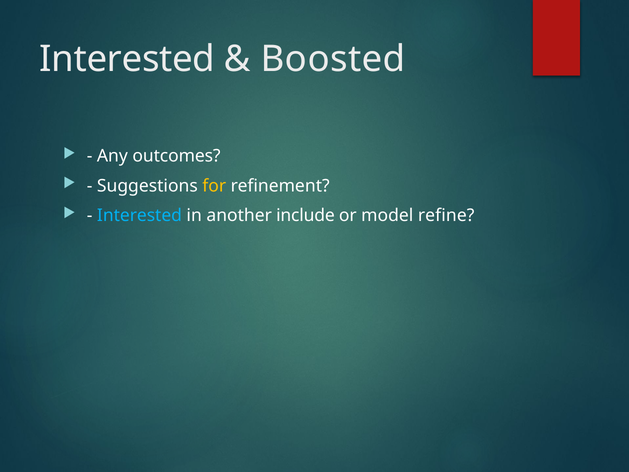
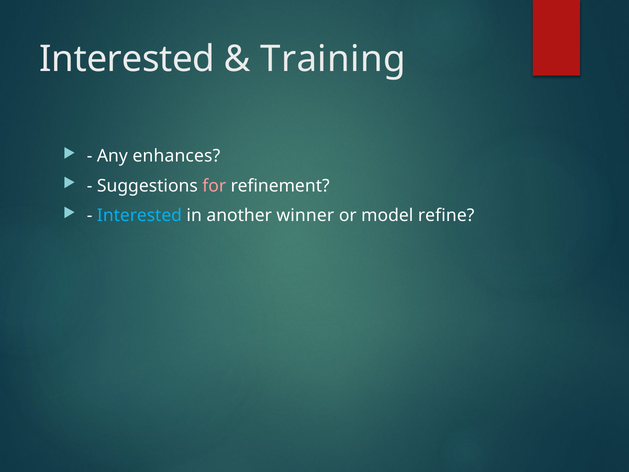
Boosted: Boosted -> Training (333, 59)
outcomes: outcomes -> enhances (176, 156)
for colour: yellow -> pink (214, 186)
include: include -> winner (305, 216)
